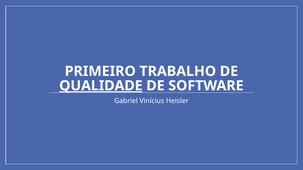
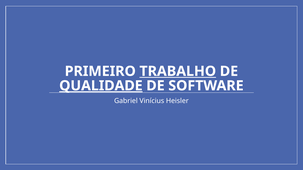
TRABALHO underline: none -> present (178, 71)
